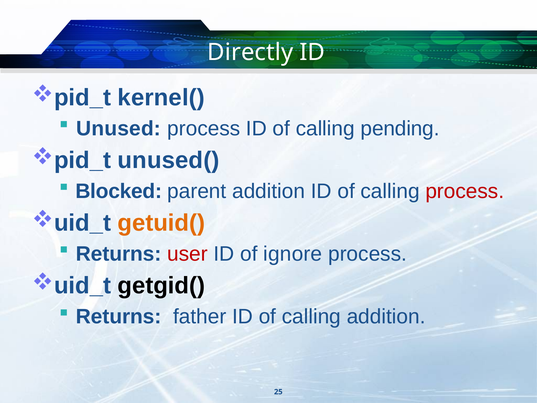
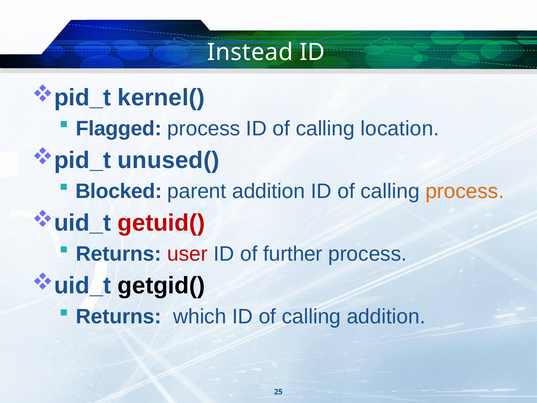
Directly: Directly -> Instead (250, 52)
Unused: Unused -> Flagged (119, 128)
pending: pending -> location (400, 128)
process colour: red -> orange (465, 191)
getuid( colour: orange -> red (161, 223)
ignore: ignore -> further (293, 254)
father: father -> which (200, 316)
